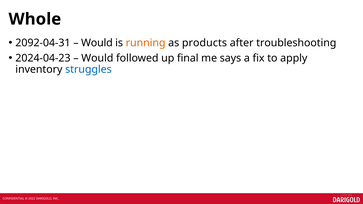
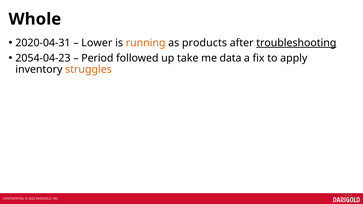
2092-04-31: 2092-04-31 -> 2020-04-31 (43, 43)
Would: Would -> Lower (97, 43)
troubleshooting underline: none -> present (296, 43)
2024-04-23: 2024-04-23 -> 2054-04-23 (43, 58)
Would: Would -> Period (97, 58)
final: final -> take (188, 58)
says: says -> data (231, 58)
struggles colour: blue -> orange (88, 70)
